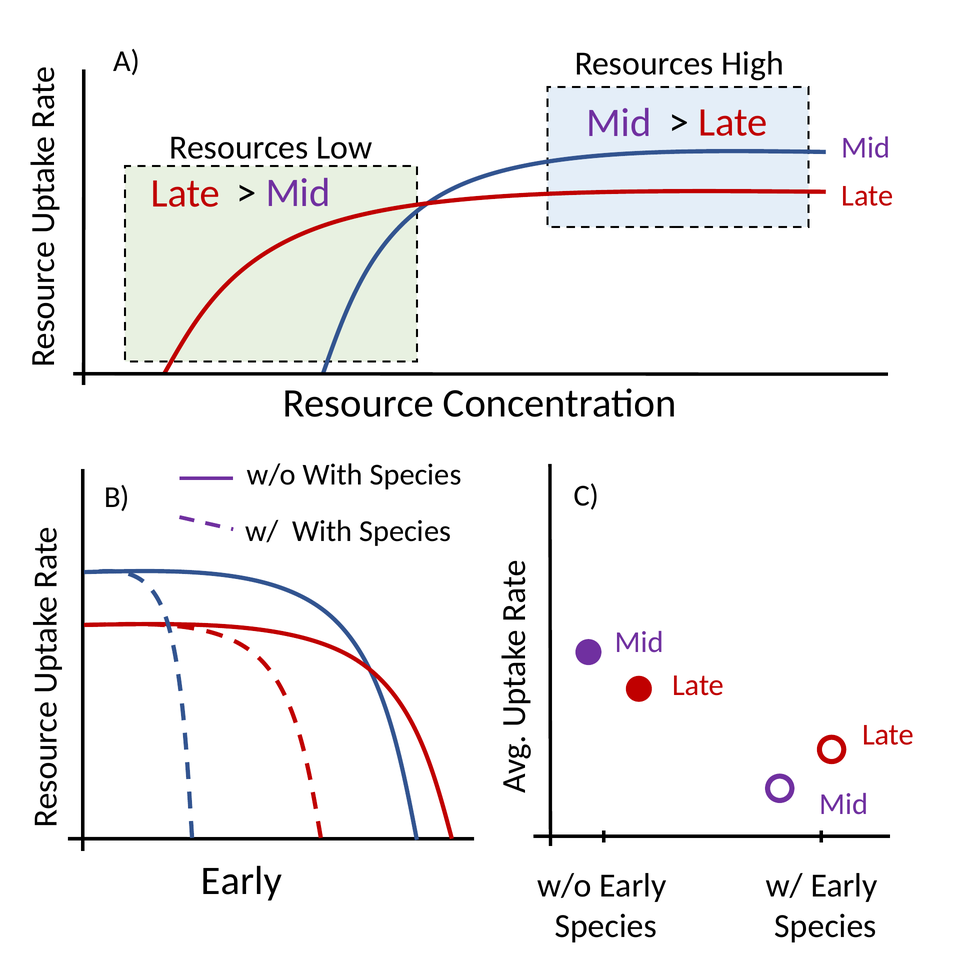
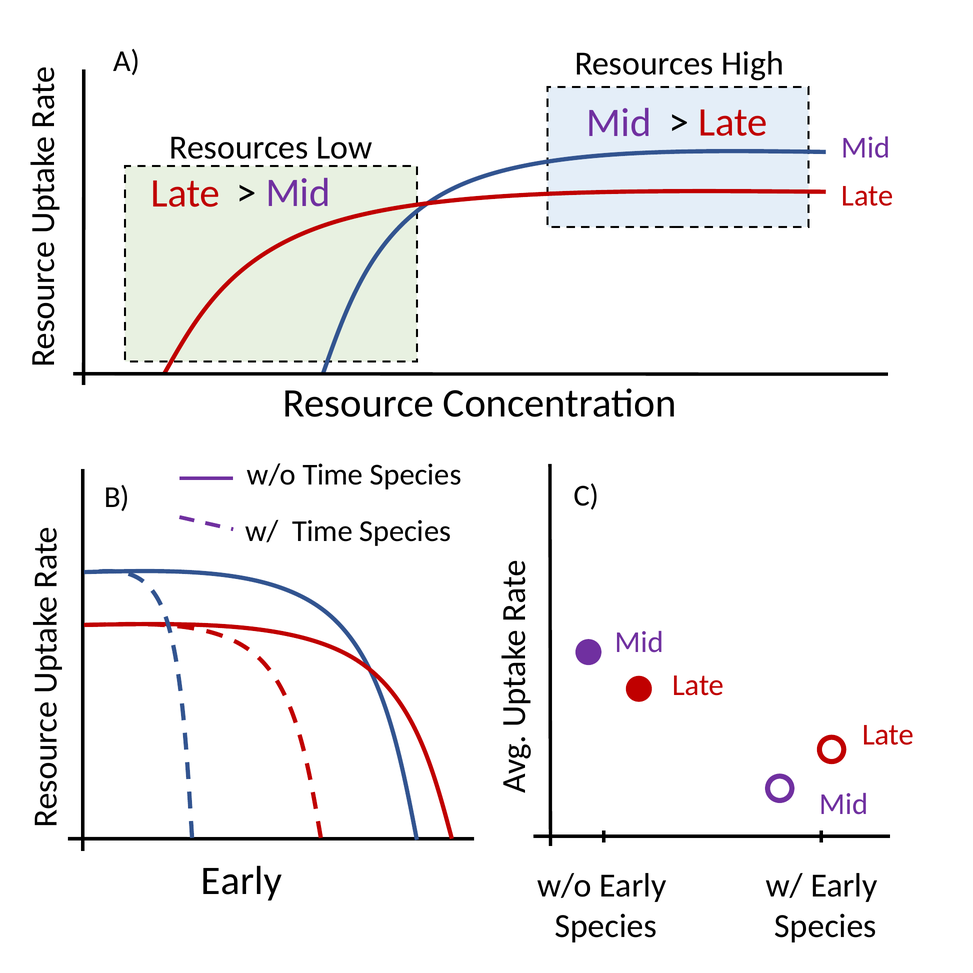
w/o With: With -> Time (333, 475)
w/ With: With -> Time (322, 531)
